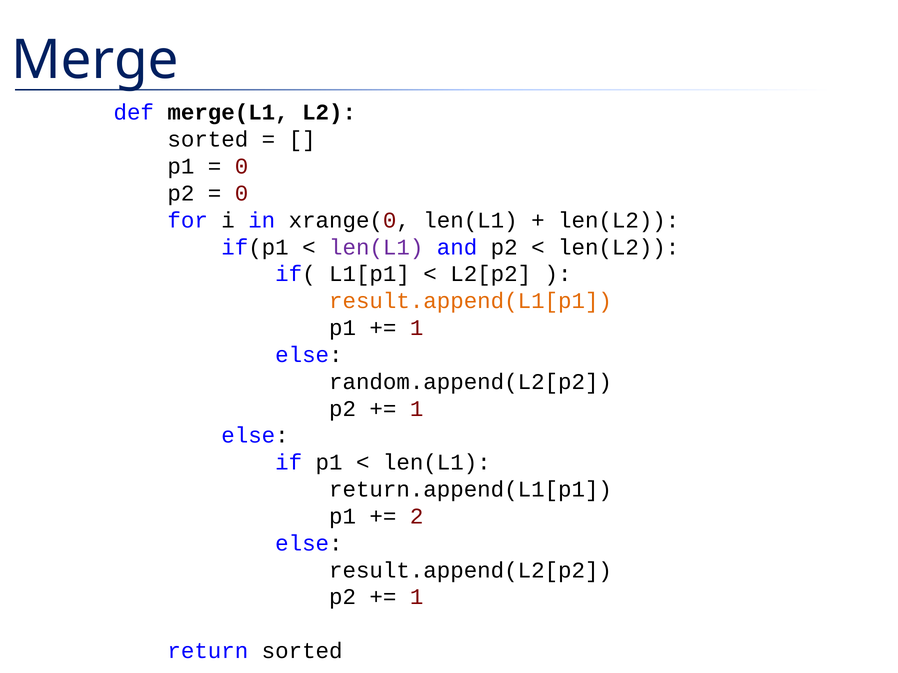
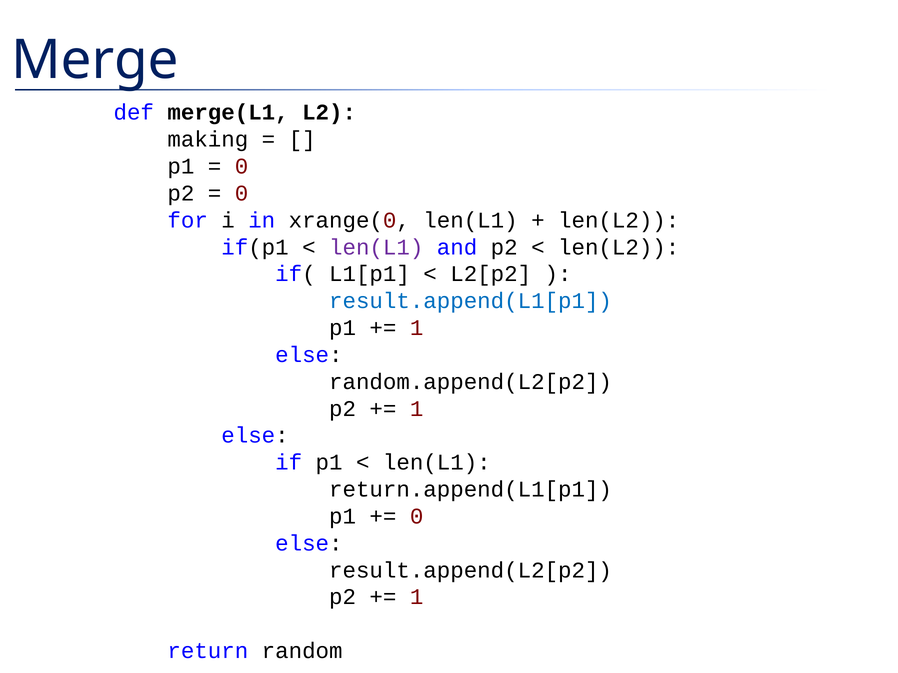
sorted: sorted -> making (208, 140)
result.append(L1[p1 colour: orange -> blue (471, 301)
2: 2 -> 0 (417, 517)
return sorted: sorted -> random (302, 651)
